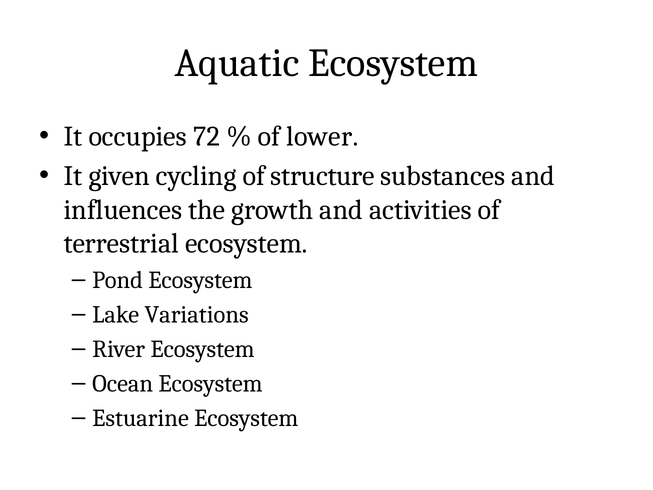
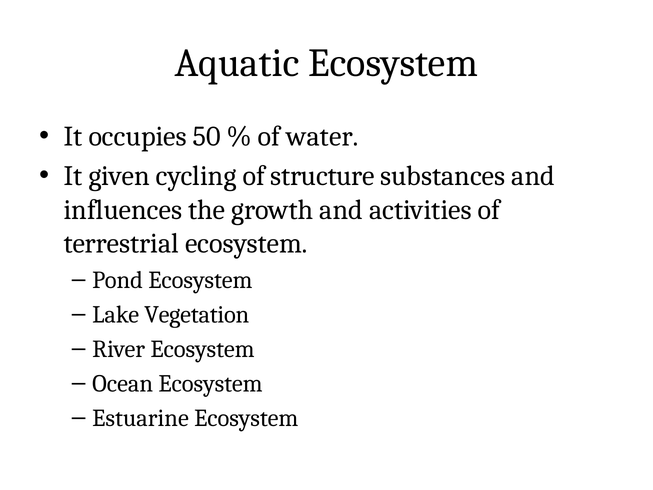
72: 72 -> 50 (207, 136)
lower: lower -> water (322, 136)
Variations: Variations -> Vegetation (197, 314)
